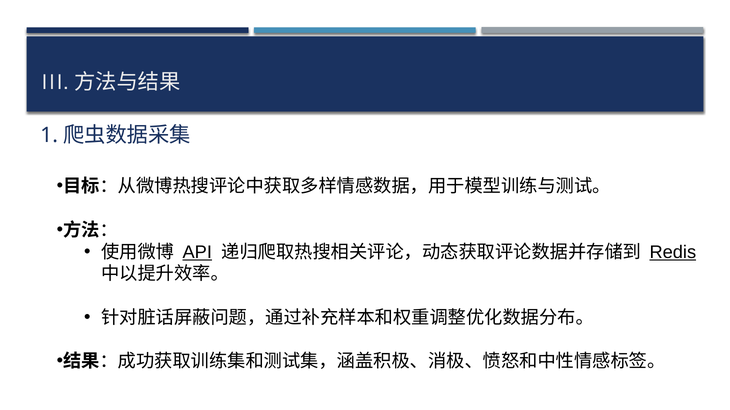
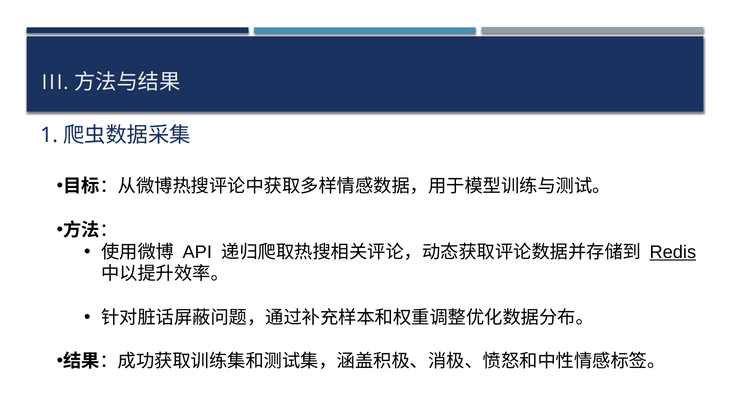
API underline: present -> none (197, 252)
